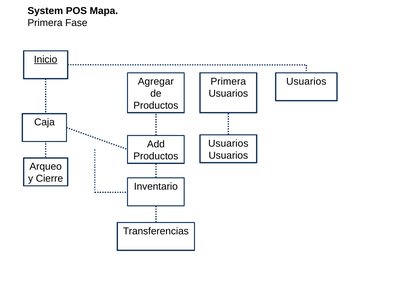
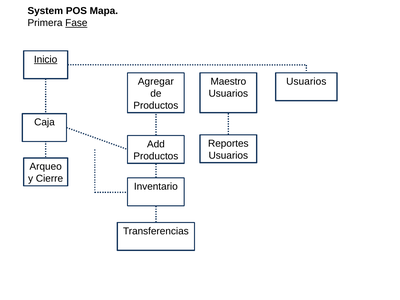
Fase underline: none -> present (76, 23)
Primera: Primera -> Maestro (228, 82)
Usuarios: Usuarios -> Reportes (228, 144)
